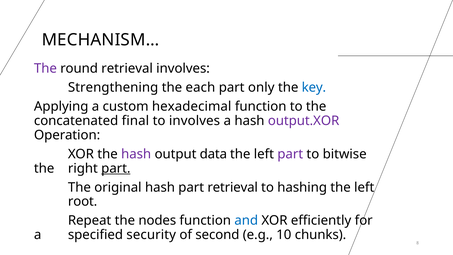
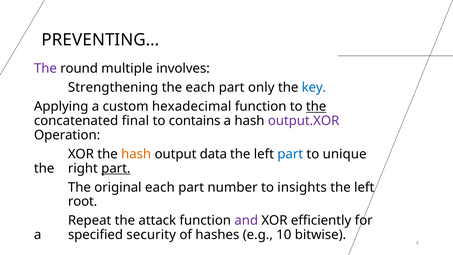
MECHANISM…: MECHANISM… -> PREVENTING… (100, 40)
round retrieval: retrieval -> multiple (127, 69)
the underline: none -> present (316, 106)
to involves: involves -> contains (195, 121)
hash colour: purple -> orange (136, 154)
part colour: purple -> blue (290, 154)
bitwise: bitwise -> unique (345, 154)
original hash: hash -> each (160, 187)
part retrieval: retrieval -> number (233, 187)
hashing: hashing -> insights (302, 187)
nodes: nodes -> attack (157, 220)
and colour: blue -> purple (246, 220)
second: second -> hashes (217, 235)
chunks: chunks -> bitwise (320, 235)
